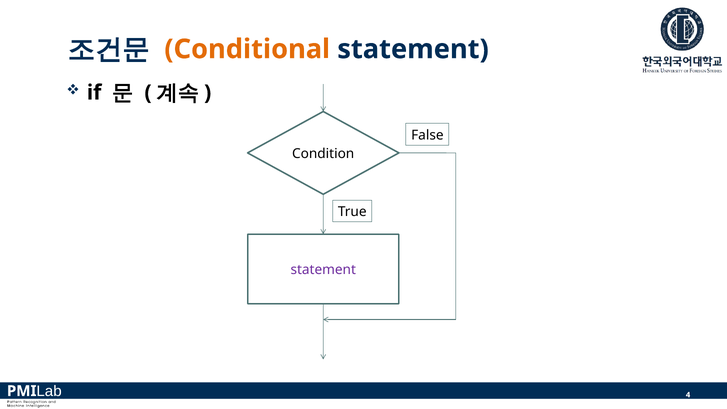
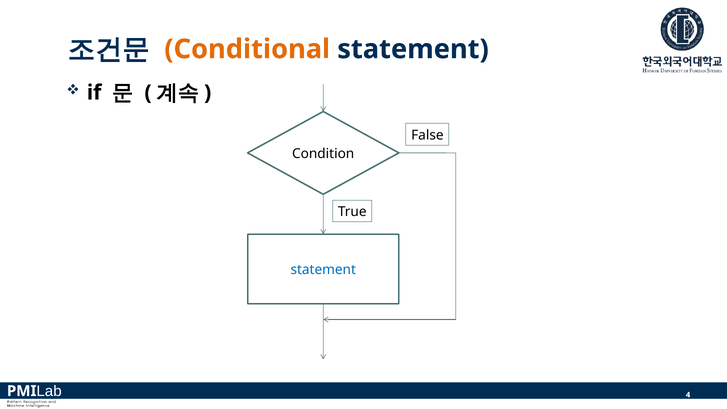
statement colour: purple -> blue (323, 270)
